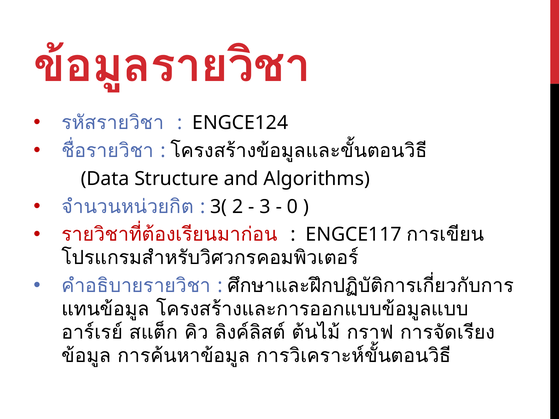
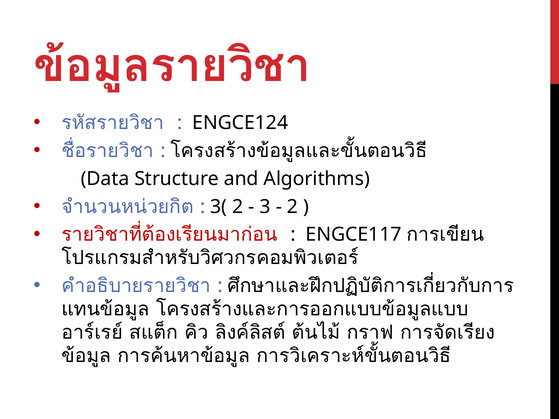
0: 0 -> 2 (293, 207)
